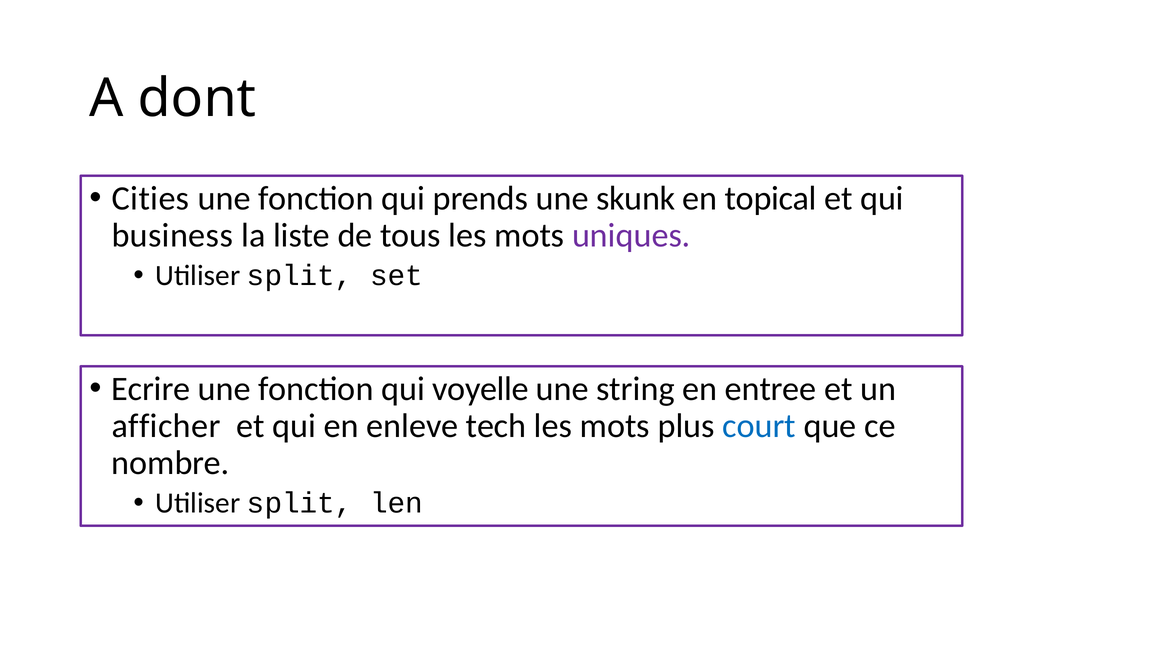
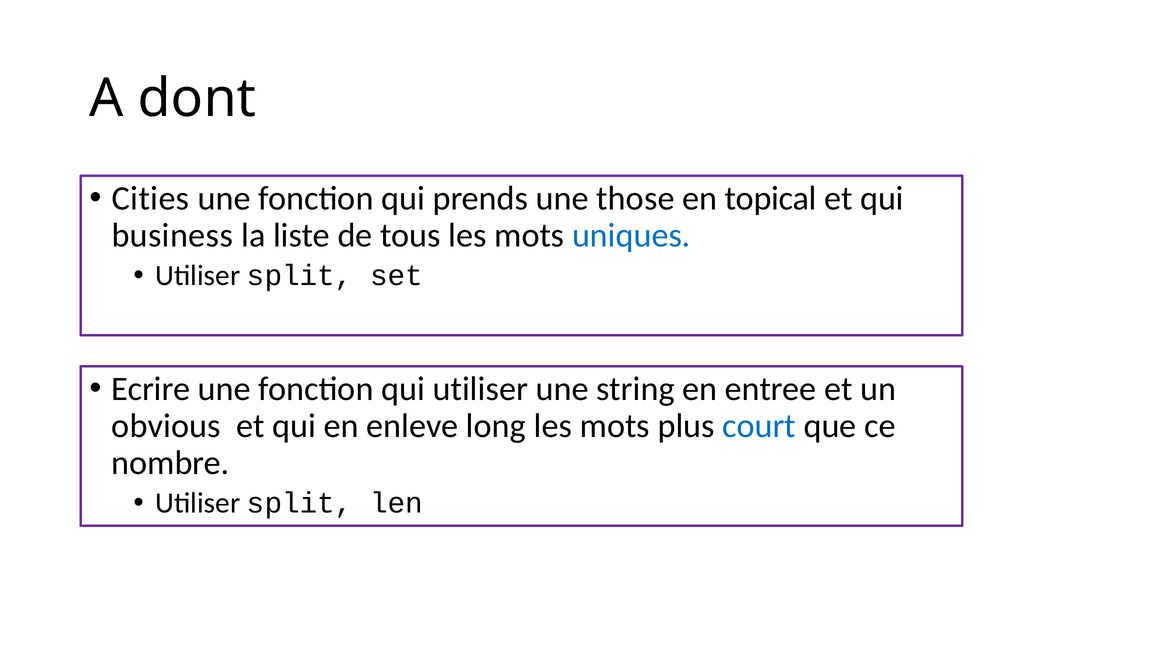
skunk: skunk -> those (636, 198)
uniques colour: purple -> blue (631, 235)
qui voyelle: voyelle -> utiliser (480, 389)
afficher: afficher -> obvious (166, 426)
tech: tech -> long (496, 426)
